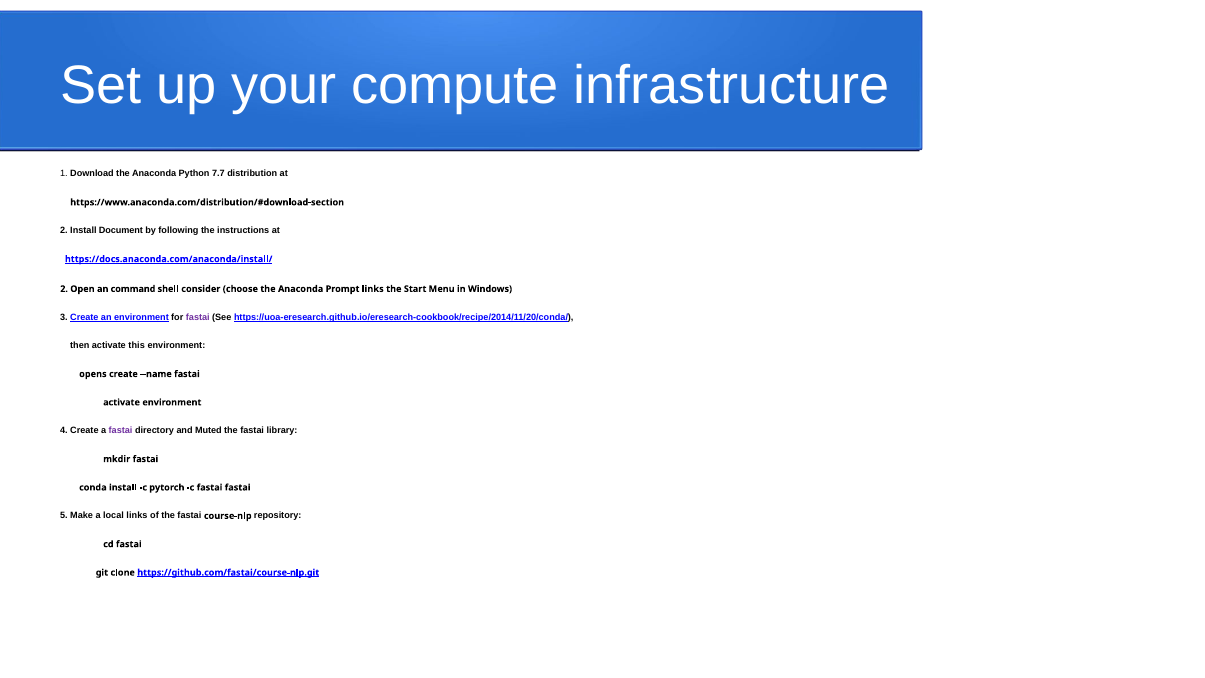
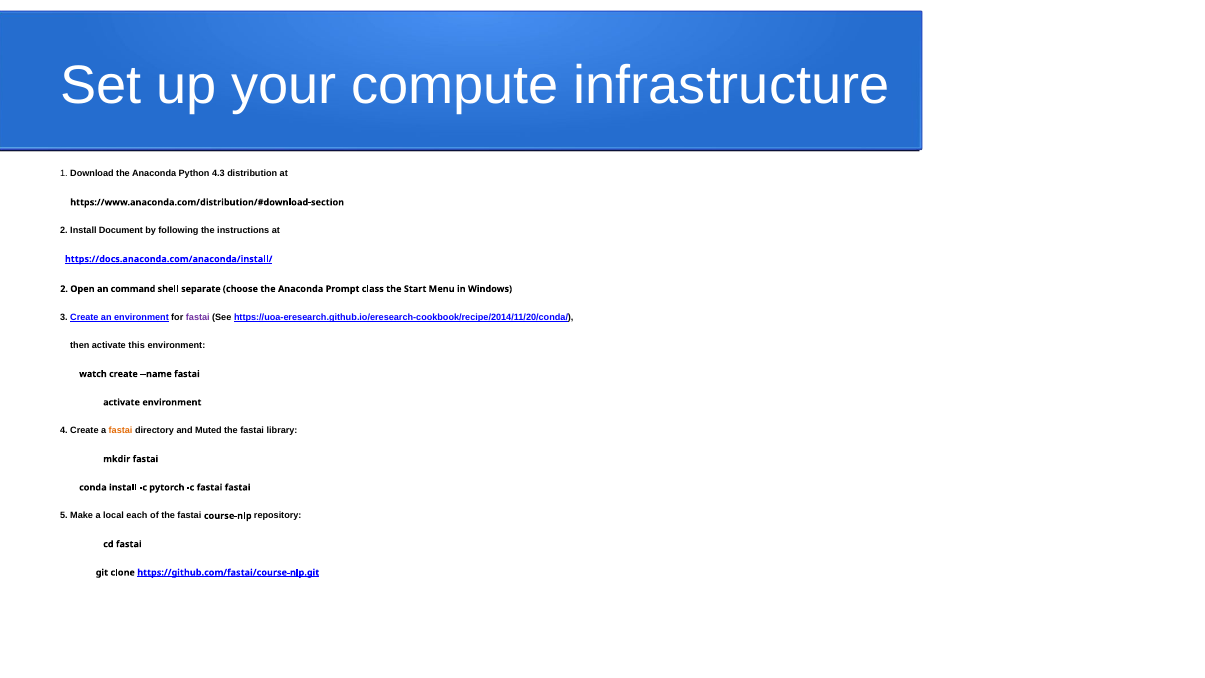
7.7: 7.7 -> 4.3 (218, 174)
consider: consider -> separate (201, 289)
Prompt links: links -> class (373, 289)
opens: opens -> watch (93, 374)
fastai colour: purple -> orange (121, 431)
local links: links -> each (137, 516)
